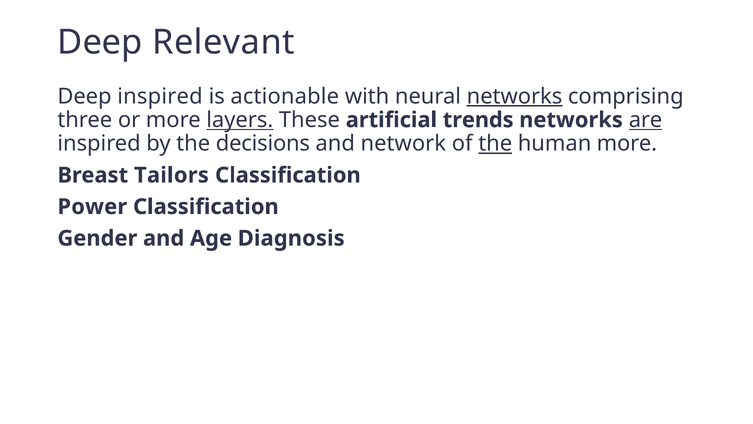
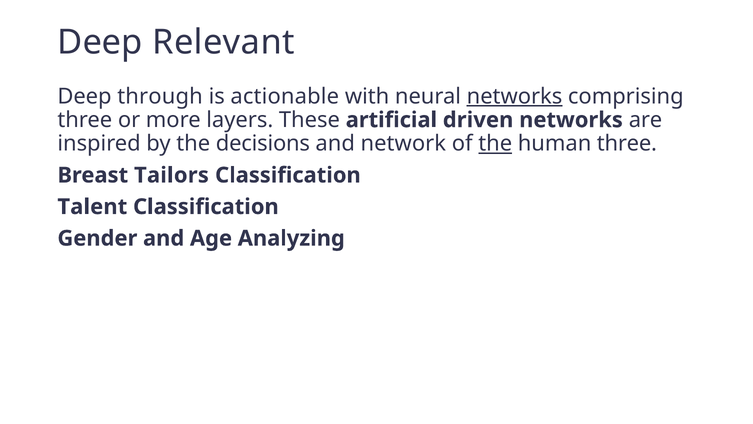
Deep inspired: inspired -> through (160, 96)
layers underline: present -> none (240, 120)
trends: trends -> driven (478, 120)
are underline: present -> none (645, 120)
human more: more -> three (627, 144)
Power: Power -> Talent (92, 207)
Diagnosis: Diagnosis -> Analyzing (291, 238)
